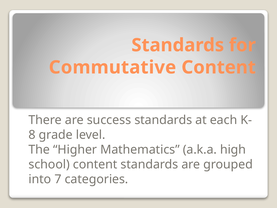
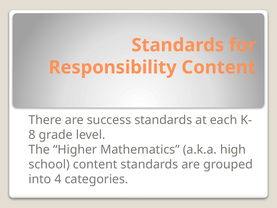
Commutative: Commutative -> Responsibility (113, 67)
7: 7 -> 4 (58, 179)
